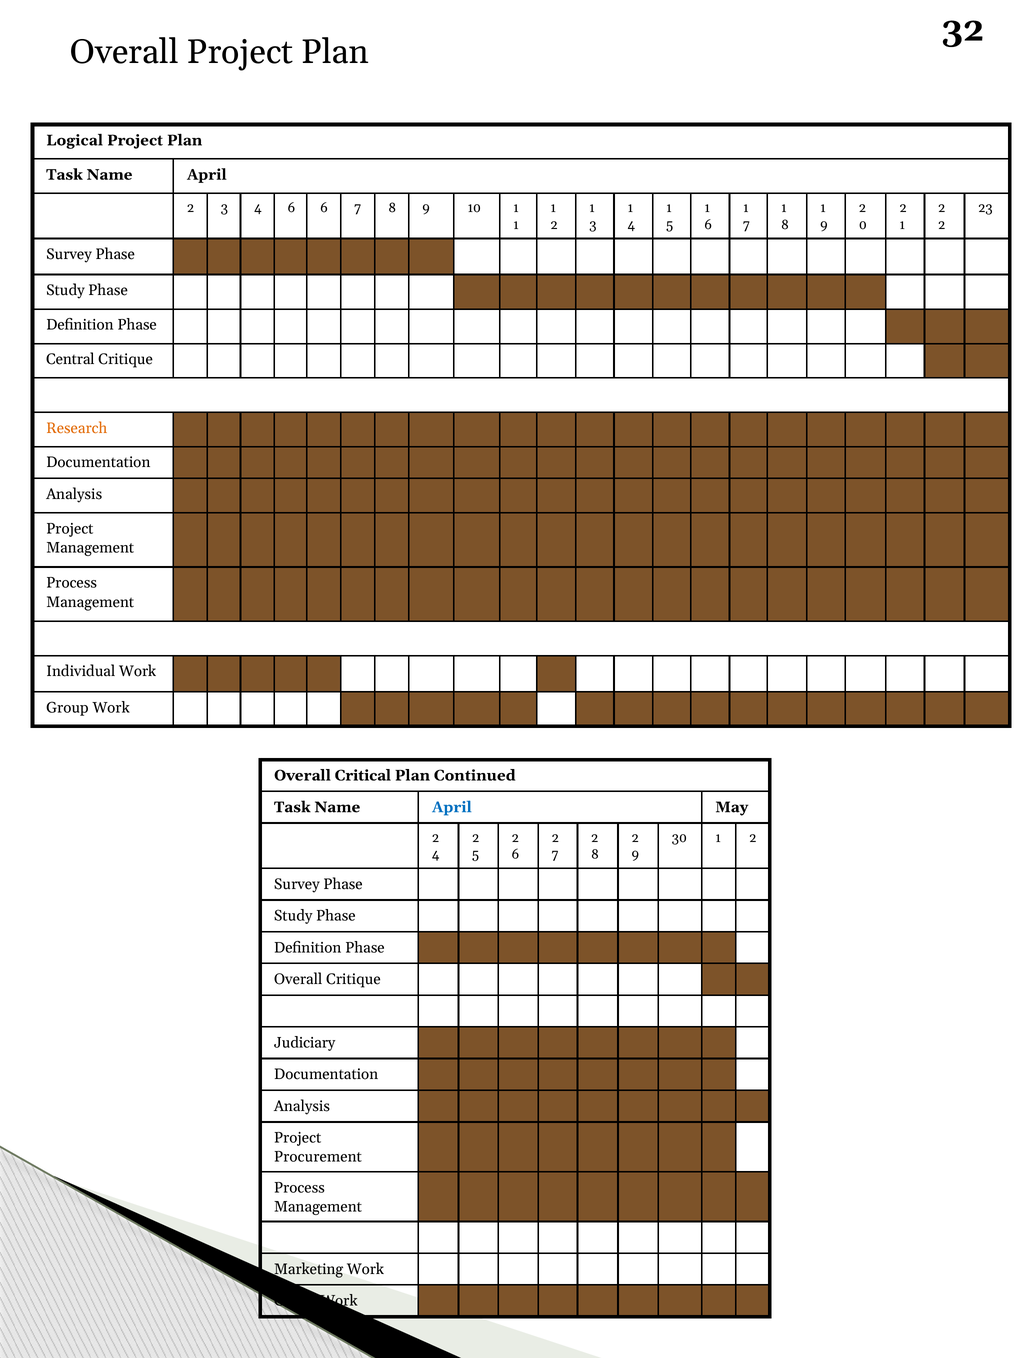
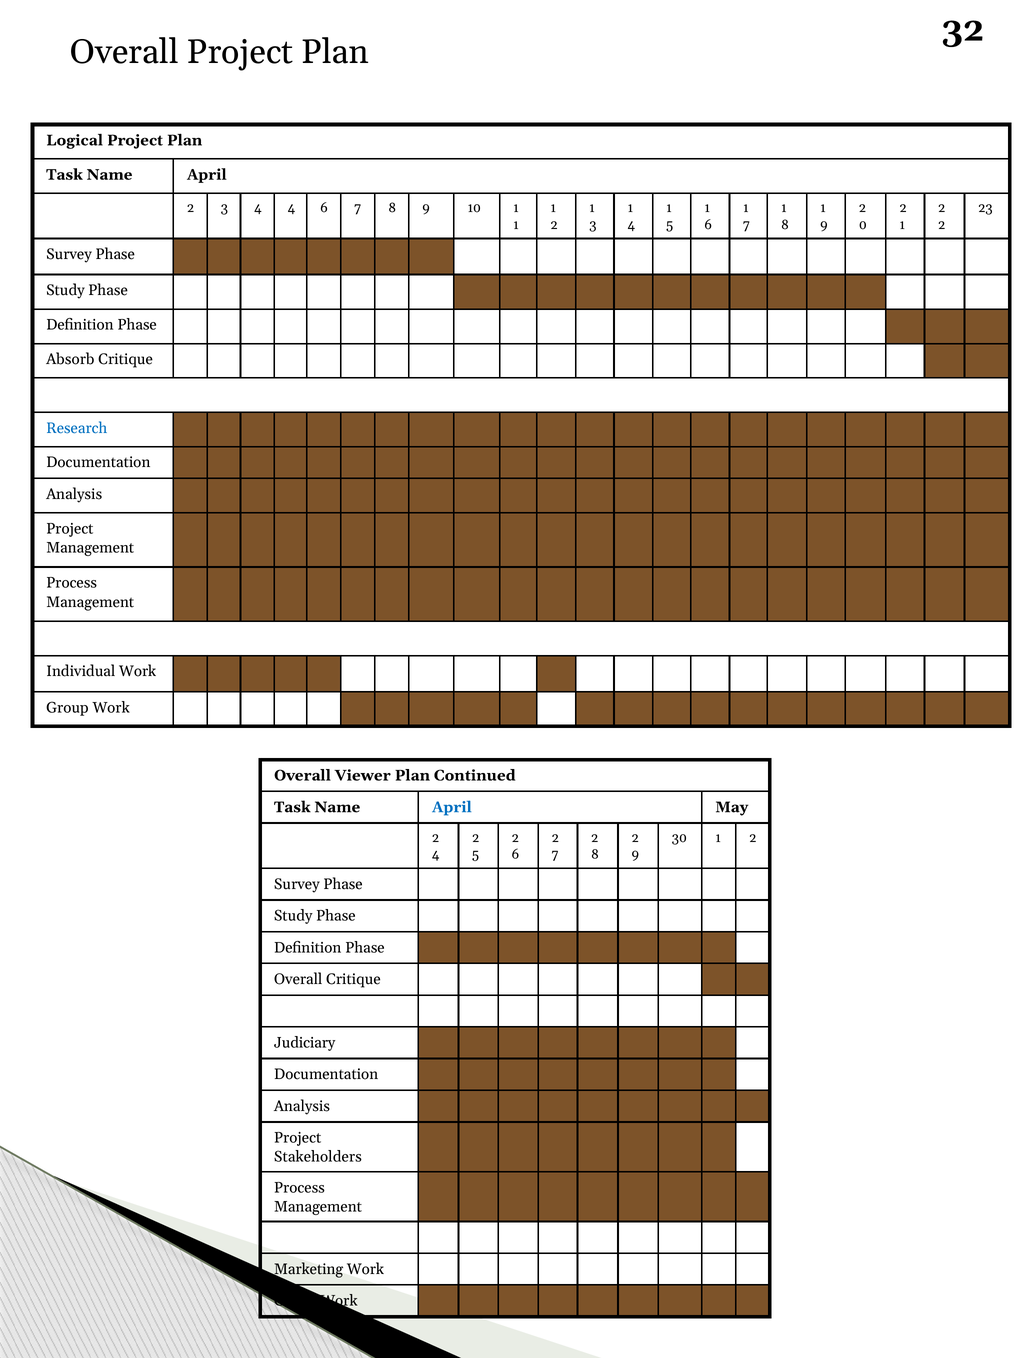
4 6: 6 -> 4 (291, 208)
Central: Central -> Absorb (70, 360)
Research colour: orange -> blue (77, 428)
Critical: Critical -> Viewer (363, 776)
Procurement: Procurement -> Stakeholders (318, 1158)
